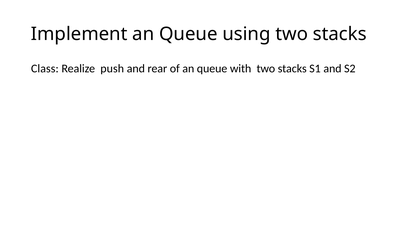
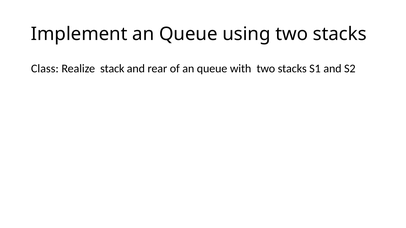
push: push -> stack (112, 69)
